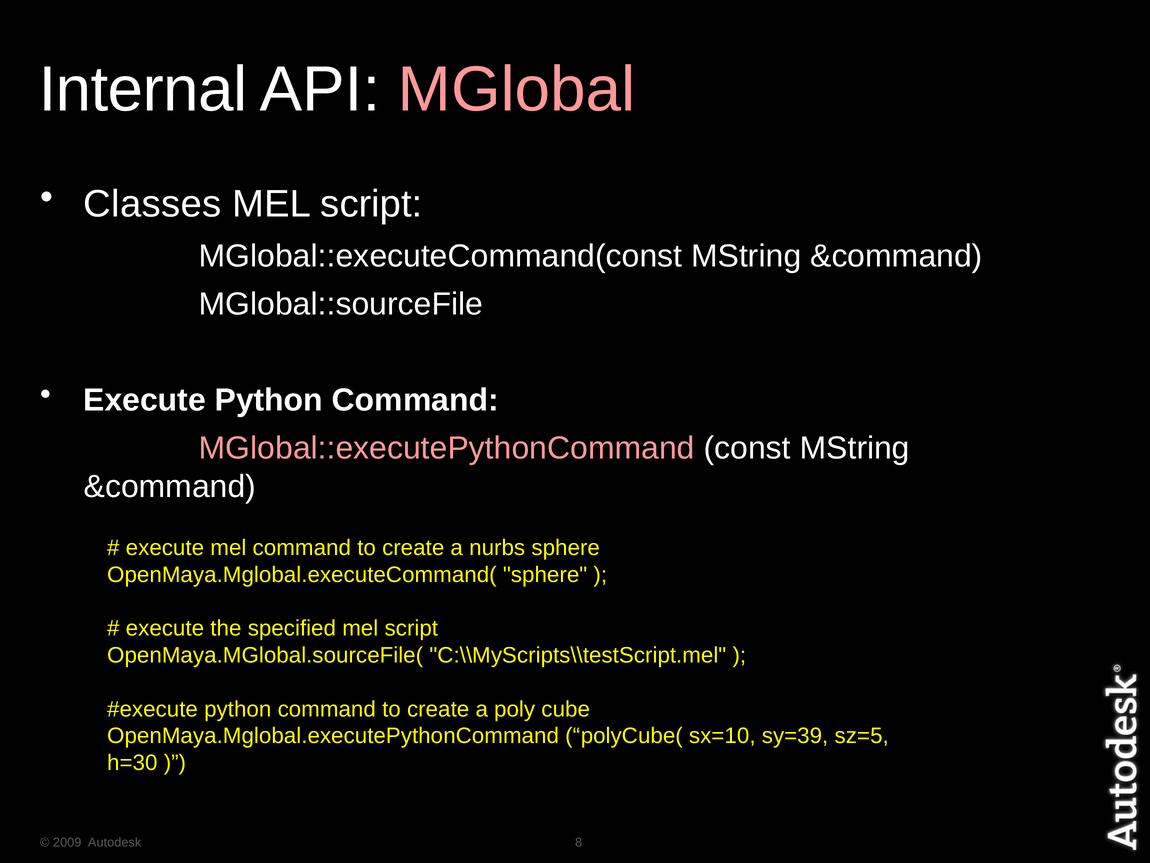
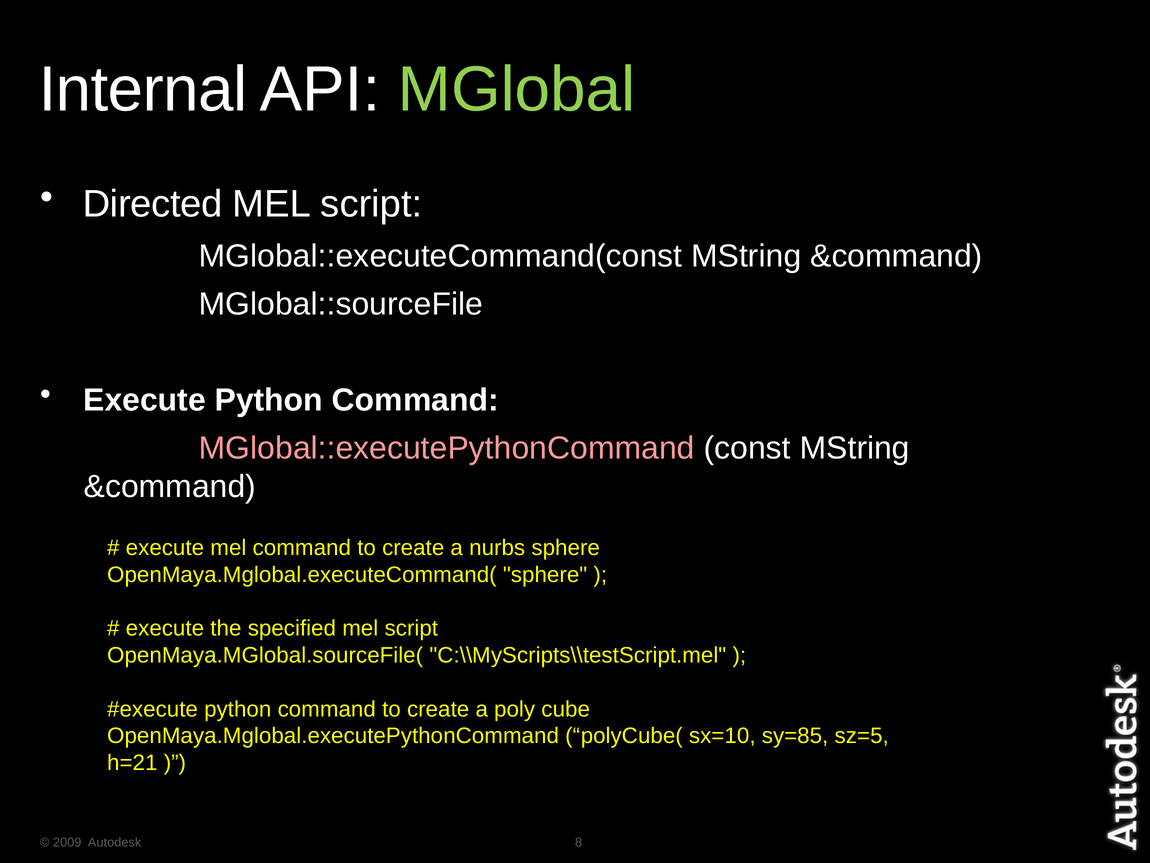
MGlobal colour: pink -> light green (517, 90)
Classes: Classes -> Directed (153, 204)
sy=39: sy=39 -> sy=85 (795, 736)
h=30: h=30 -> h=21 (132, 762)
